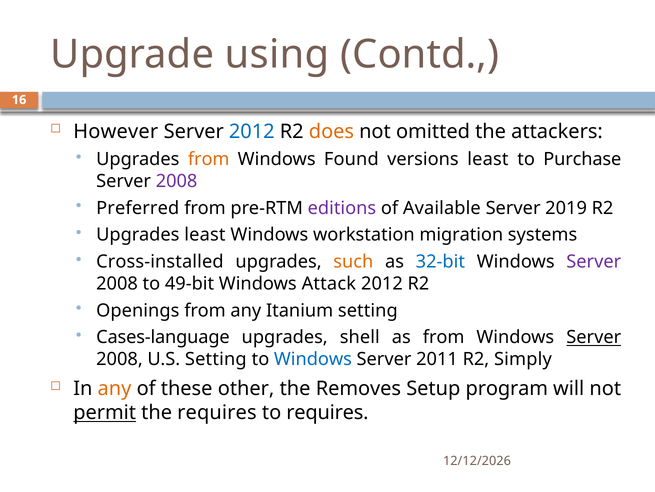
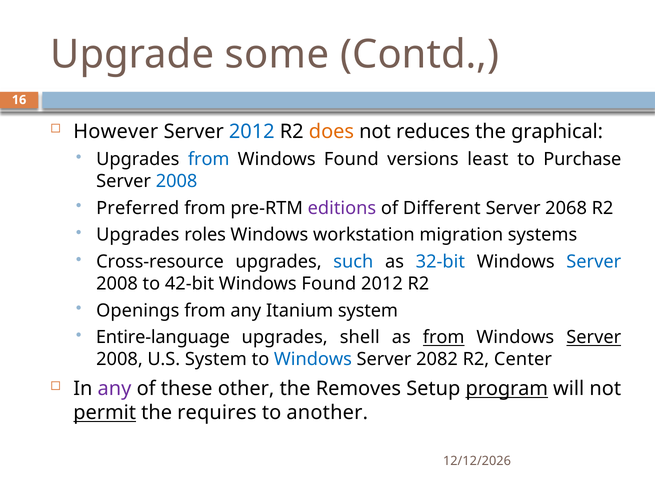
using: using -> some (277, 55)
omitted: omitted -> reduces (433, 131)
attackers: attackers -> graphical (557, 131)
from colour: orange -> blue (209, 159)
2008 colour: purple -> blue (177, 181)
Available: Available -> Different (442, 208)
2019: 2019 -> 2068 (566, 208)
Upgrades least: least -> roles (205, 235)
Cross-installed: Cross-installed -> Cross-resource (160, 261)
such colour: orange -> blue (353, 261)
Server colour: purple -> blue (594, 261)
49-bit: 49-bit -> 42-bit (190, 283)
Attack: Attack -> Found (329, 283)
Itanium setting: setting -> system (368, 310)
Cases-language: Cases-language -> Entire-language (163, 337)
from underline: none -> present (444, 337)
U.S Setting: Setting -> System (216, 359)
2011: 2011 -> 2082 (437, 359)
Simply: Simply -> Center (523, 359)
any colour: orange -> purple (114, 388)
program underline: none -> present (507, 388)
to requires: requires -> another (327, 412)
